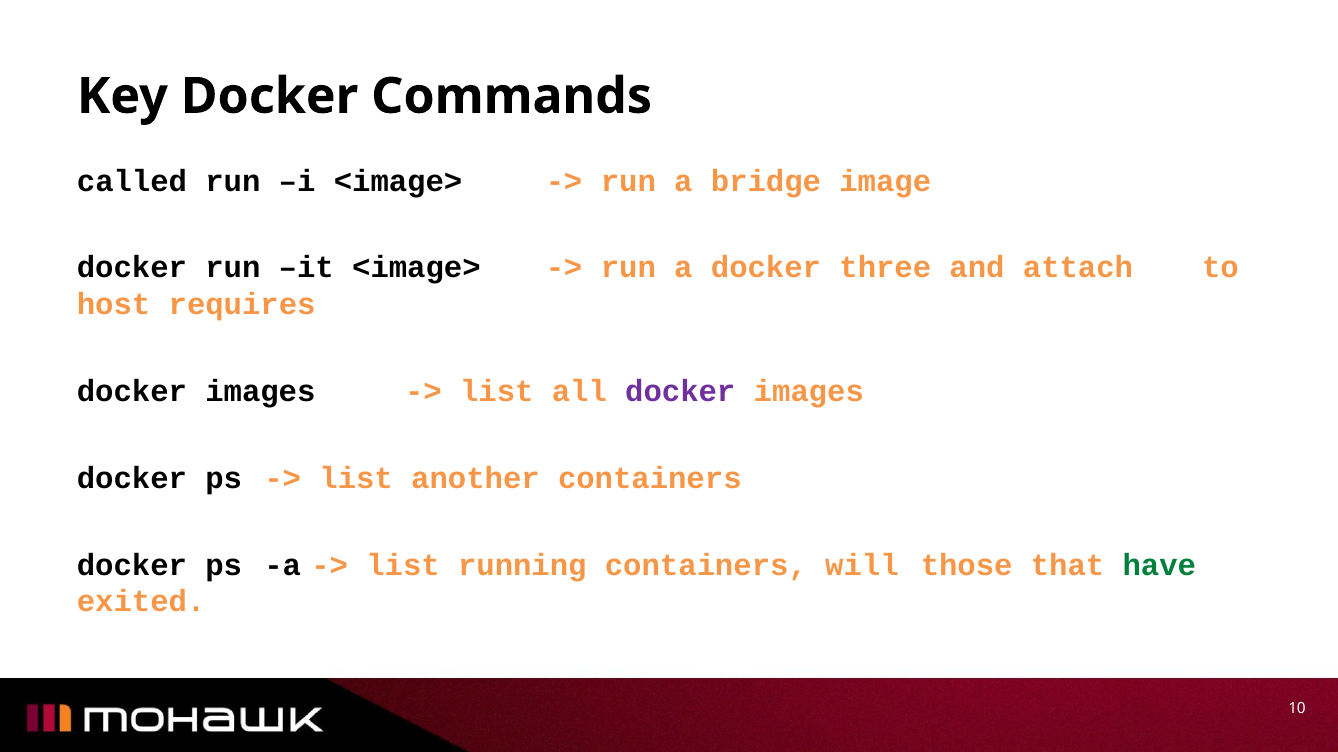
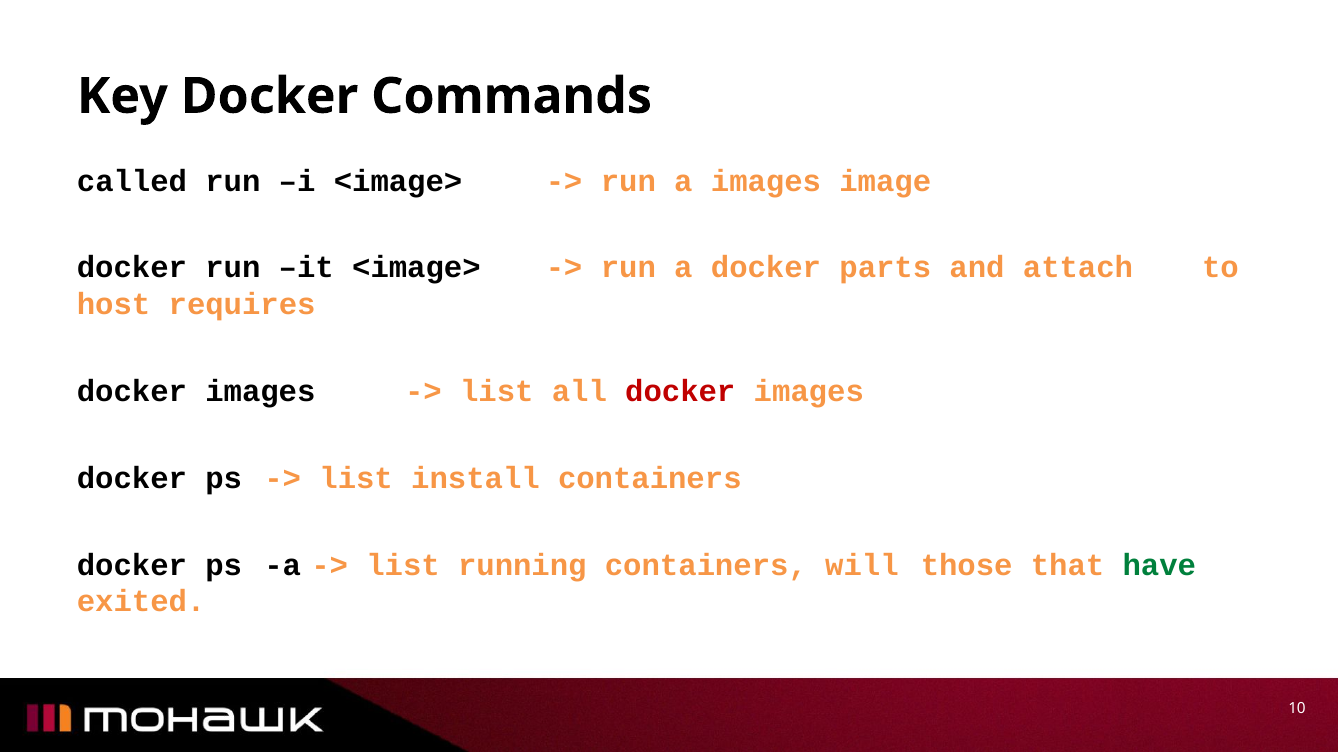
a bridge: bridge -> images (766, 181)
three: three -> parts (885, 268)
docker colour: purple -> red (680, 392)
another: another -> install (475, 479)
